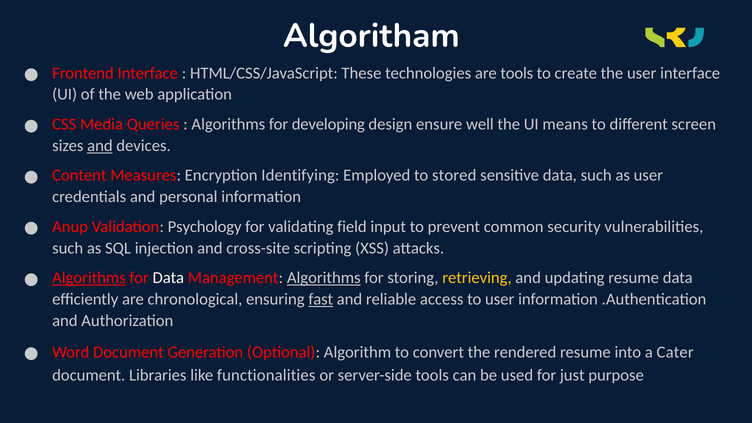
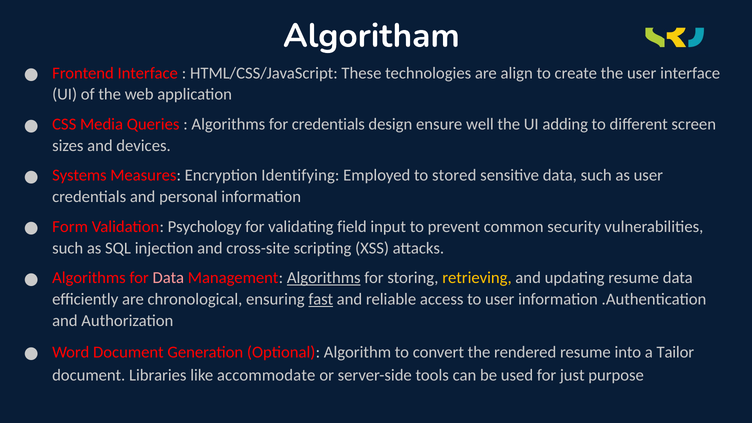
are tools: tools -> align (517, 73)
for developing: developing -> credentials (328, 124)
means: means -> adding (565, 124)
and underline: present -> none (100, 146)
Content: Content -> Systems (79, 175)
Anup: Anup -> Form (70, 227)
Algorithms underline: present -> none (89, 278)
Data colour: white -> pink (168, 278)
Cater: Cater -> Tailor (675, 352)
functionalities: functionalities -> accommodate (266, 375)
